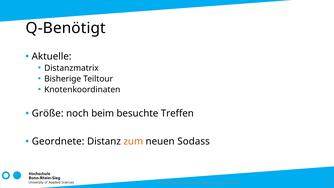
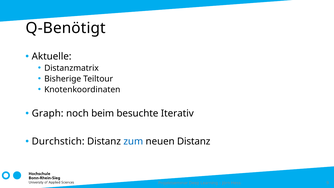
Größe: Größe -> Graph (48, 113)
Treffen: Treffen -> Iterativ (177, 113)
Geordnete: Geordnete -> Durchstich (58, 141)
zum colour: orange -> blue (133, 141)
neuen Sodass: Sodass -> Distanz (194, 141)
